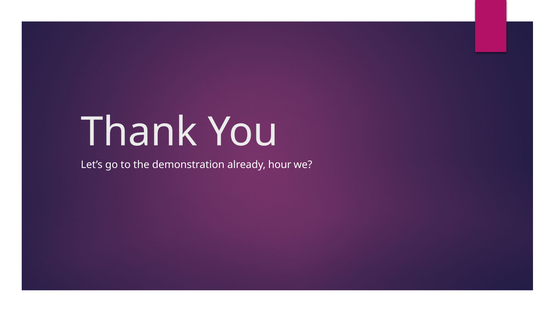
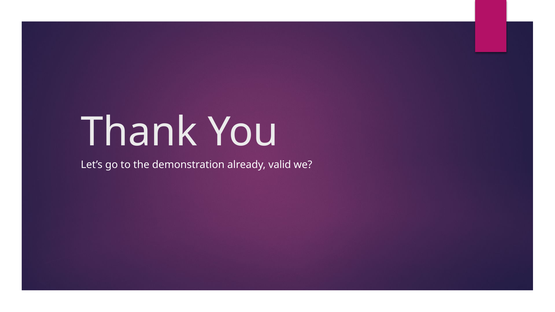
hour: hour -> valid (280, 165)
